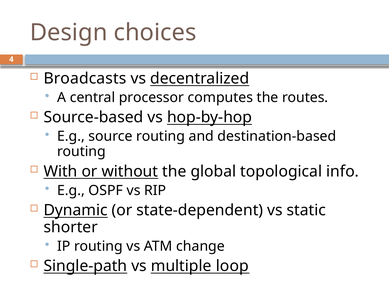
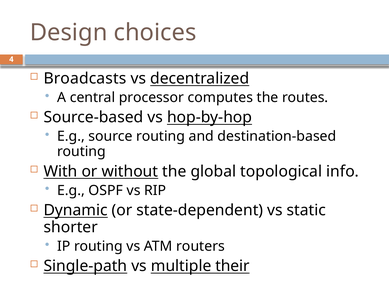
change: change -> routers (200, 246)
loop: loop -> their (232, 266)
